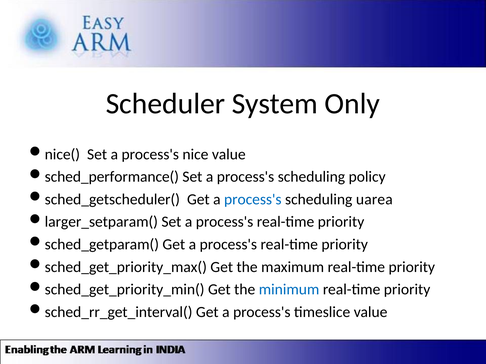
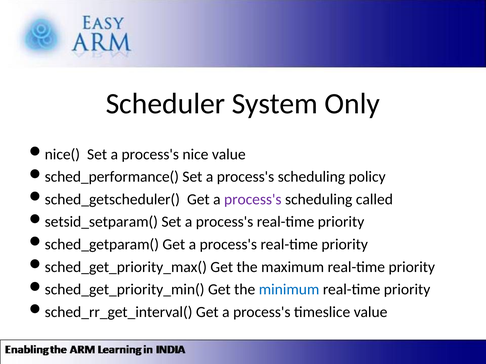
process's colour: blue -> purple (253, 200)
uarea: uarea -> called (374, 200)
larger_setparam(: larger_setparam( -> setsid_setparam( (101, 222)
